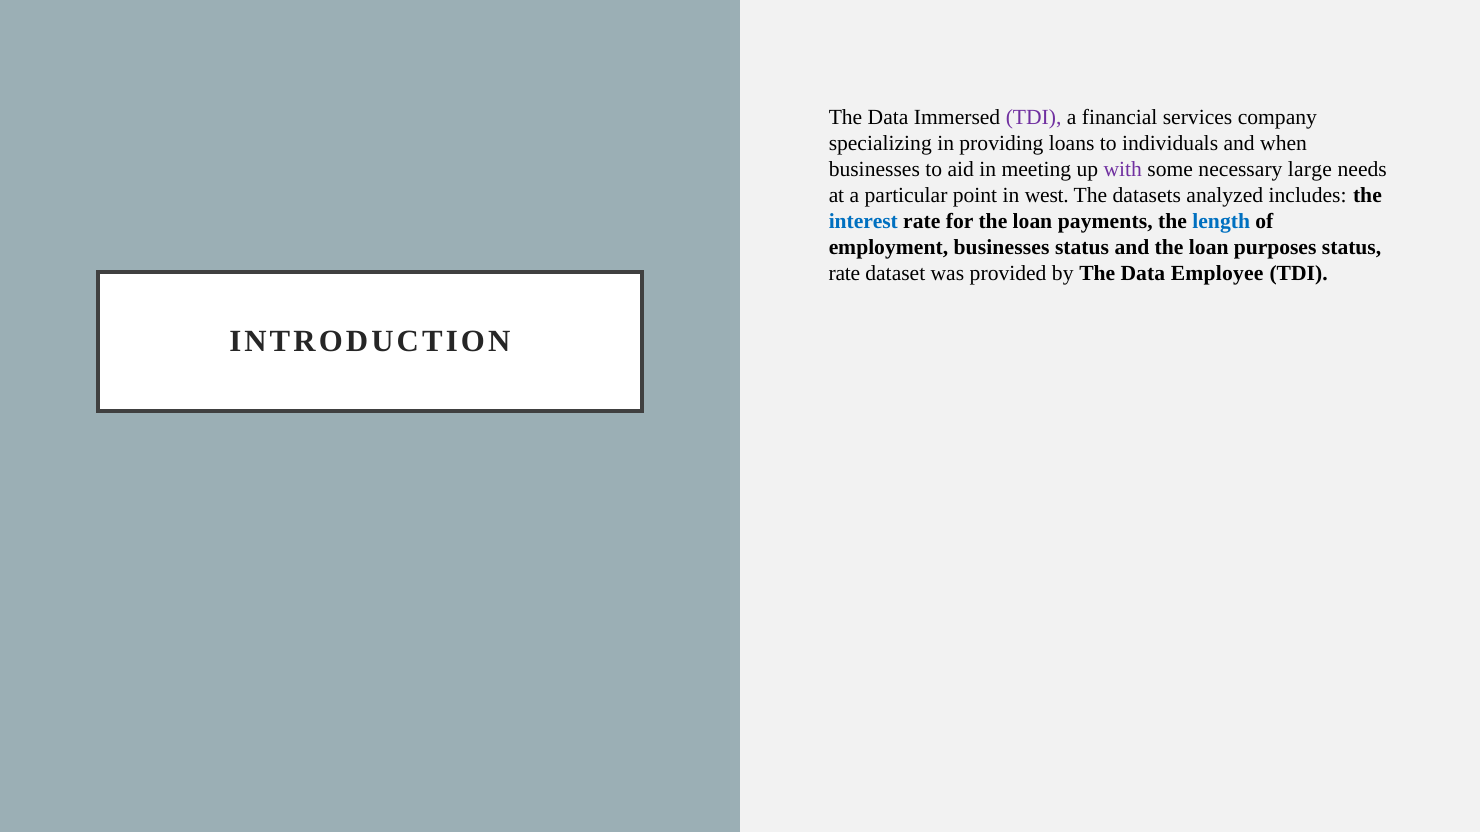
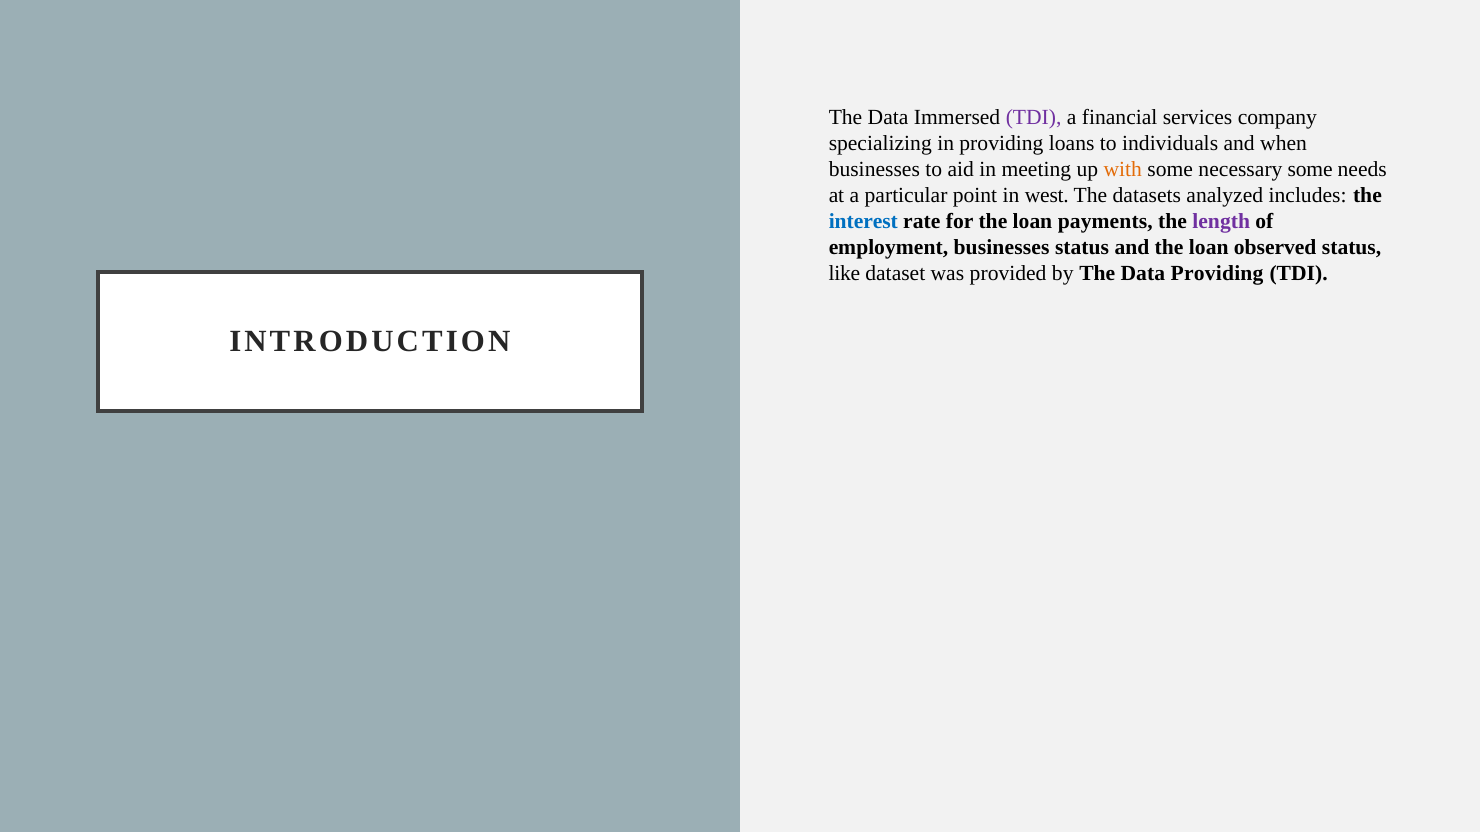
with colour: purple -> orange (1123, 170)
necessary large: large -> some (1310, 170)
length colour: blue -> purple (1221, 222)
purposes: purposes -> observed (1275, 248)
rate: rate -> like (844, 273)
Data Employee: Employee -> Providing (1217, 273)
